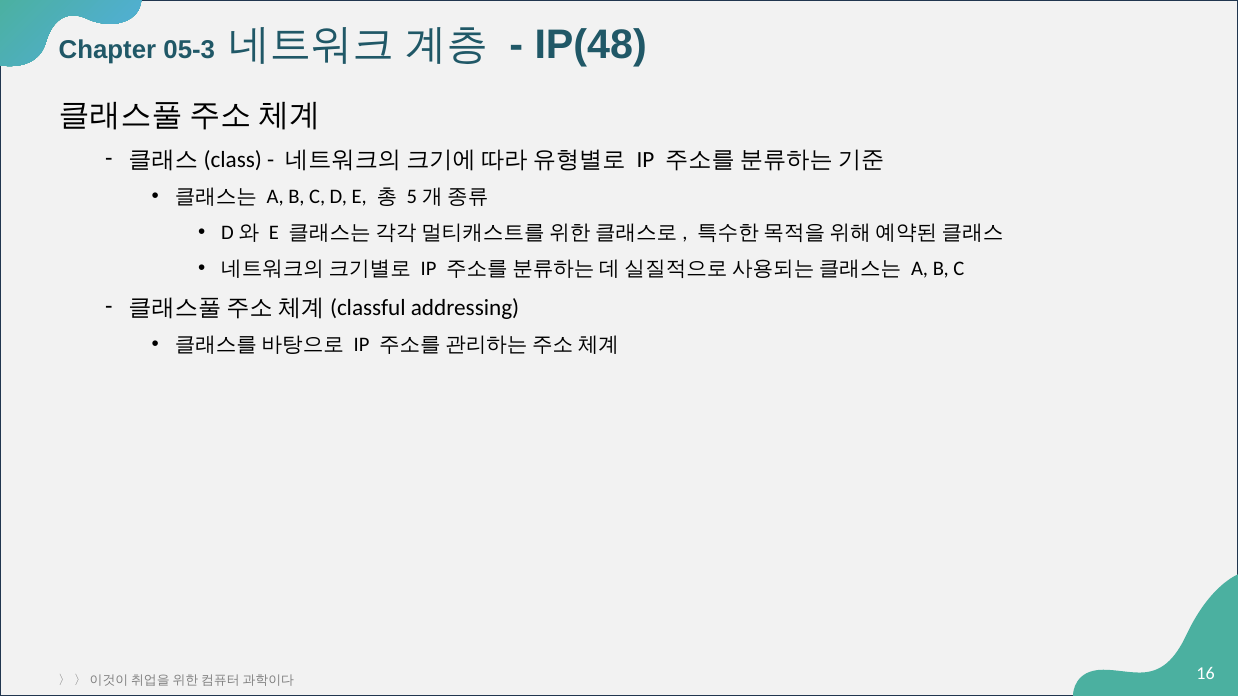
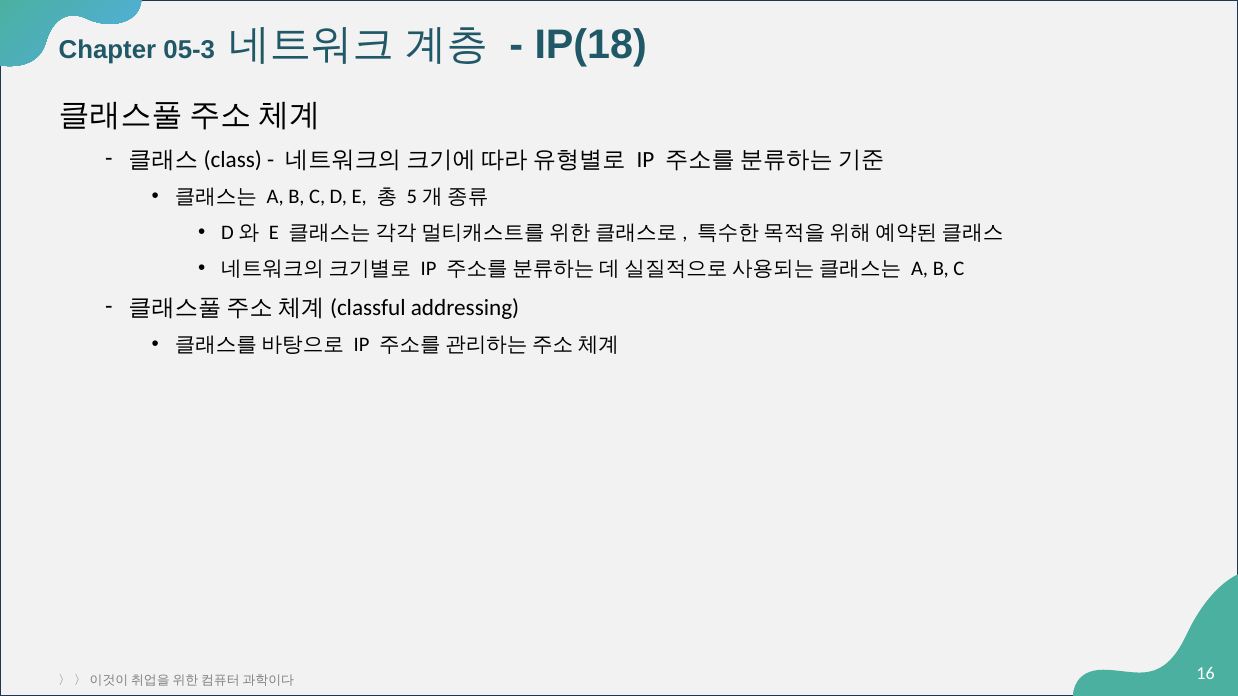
IP(48: IP(48 -> IP(18 (591, 45)
